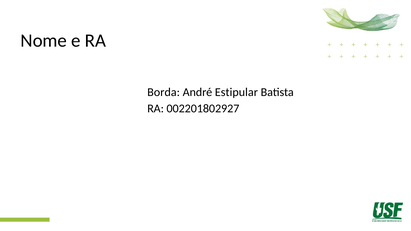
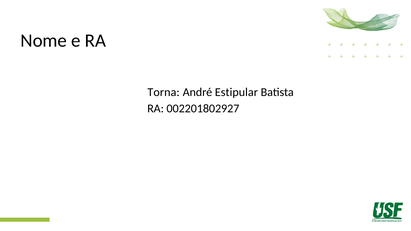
Borda: Borda -> Torna (164, 92)
